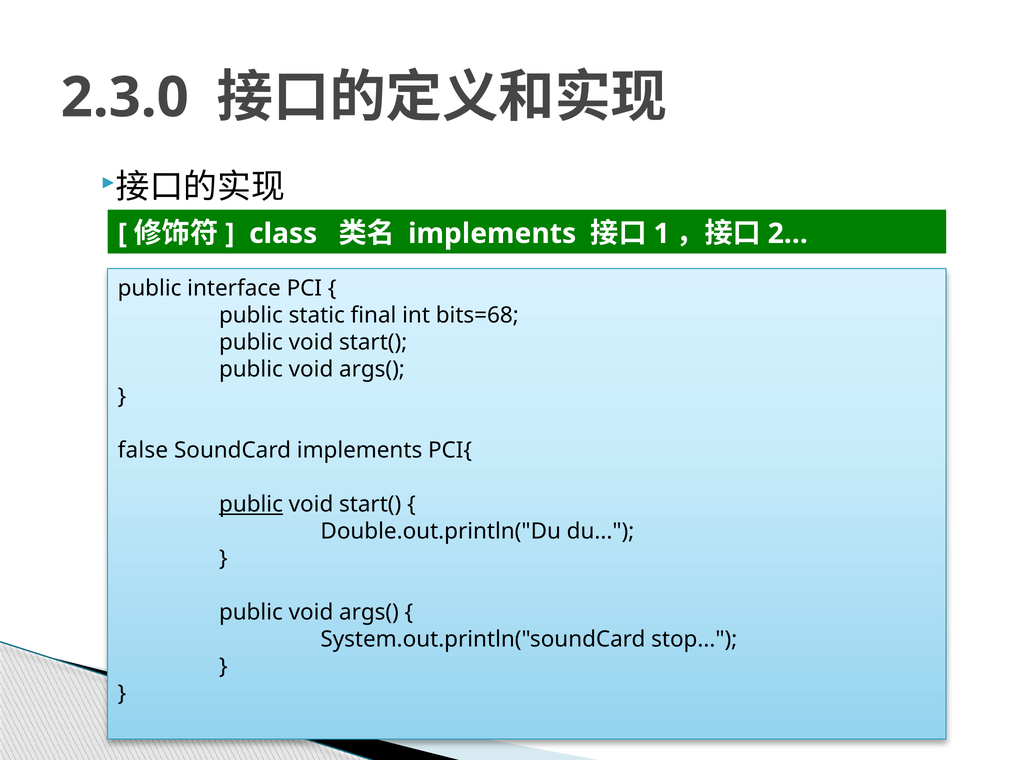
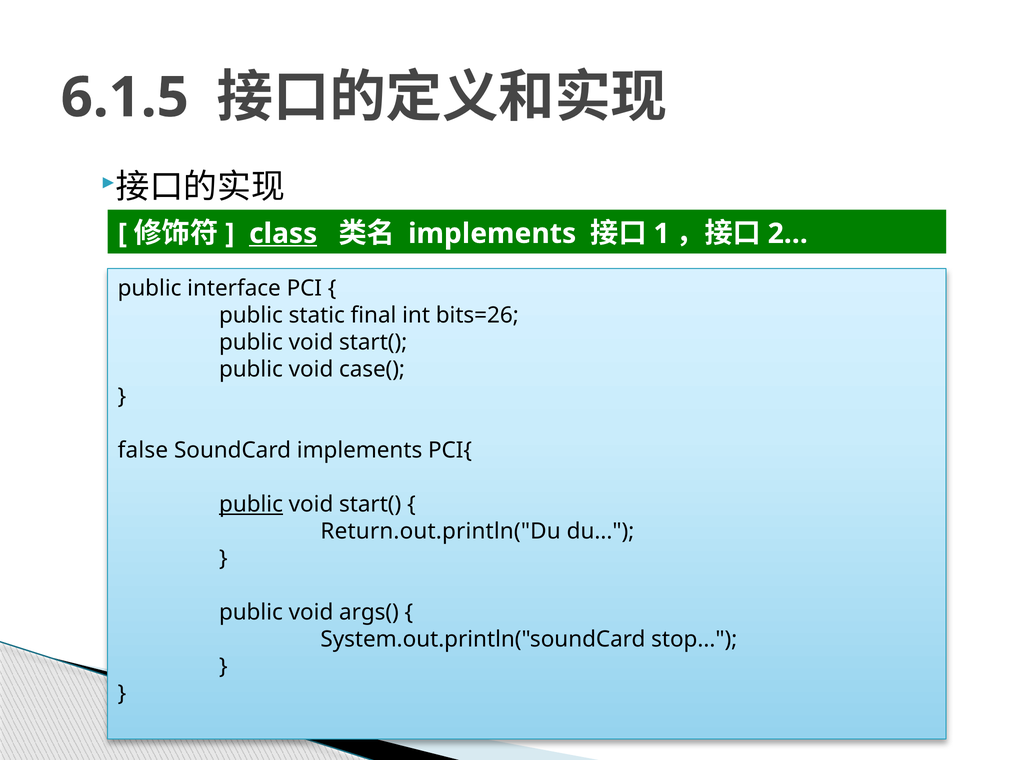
2.3.0: 2.3.0 -> 6.1.5 (125, 98)
class underline: none -> present (283, 234)
bits=68: bits=68 -> bits=26 (477, 316)
args(: args( -> case( (372, 370)
Double.out.println("Du: Double.out.println("Du -> Return.out.println("Du (441, 532)
